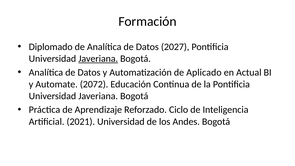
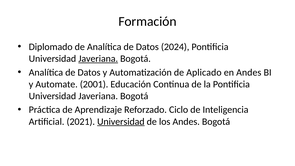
2027: 2027 -> 2024 (175, 47)
en Actual: Actual -> Andes (249, 72)
2072: 2072 -> 2001 (94, 84)
Universidad underline: none -> present (121, 122)
